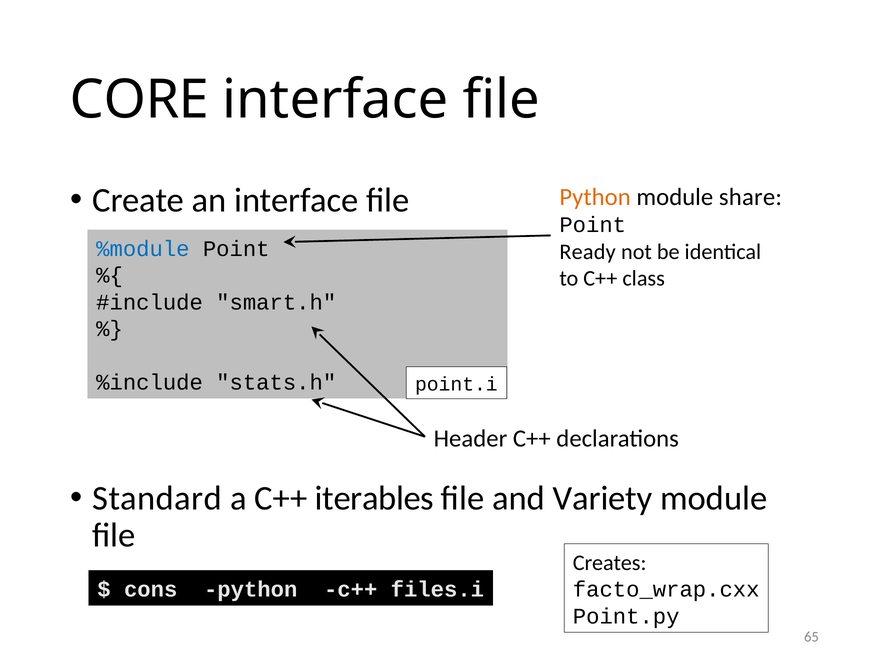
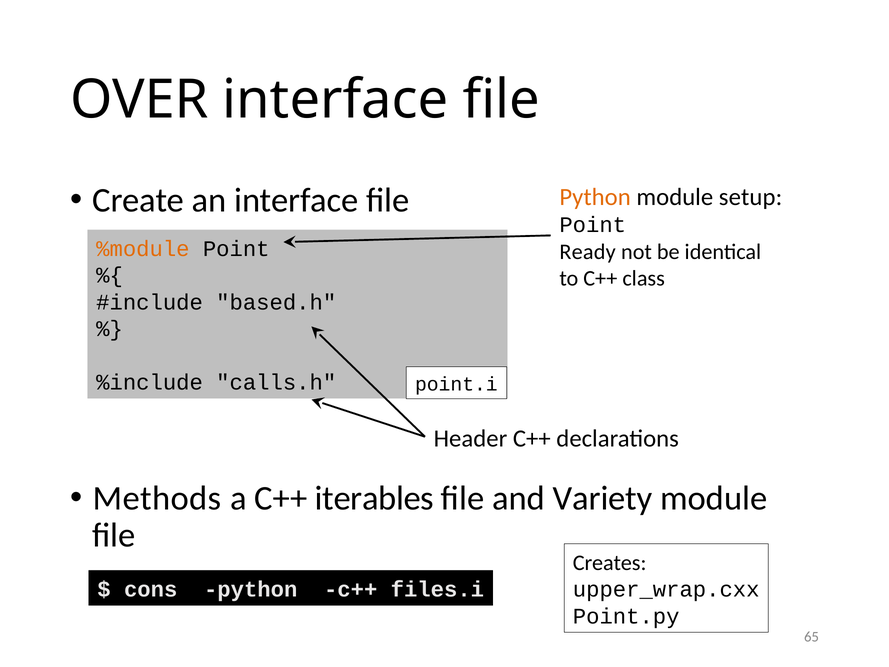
CORE: CORE -> OVER (139, 100)
share: share -> setup (751, 197)
%module colour: blue -> orange (143, 249)
smart.h: smart.h -> based.h (276, 302)
stats.h: stats.h -> calls.h (276, 382)
Standard: Standard -> Methods (157, 498)
facto_wrap.cxx: facto_wrap.cxx -> upper_wrap.cxx (666, 589)
